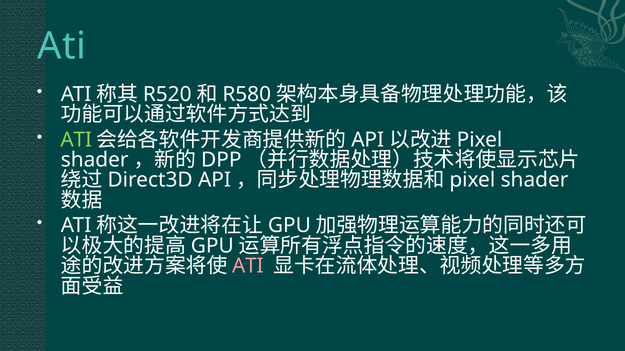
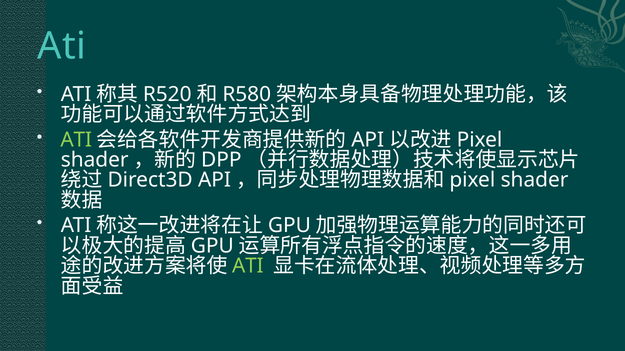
ATI colour: pink -> light green (248, 266)
